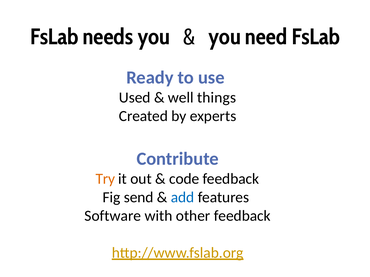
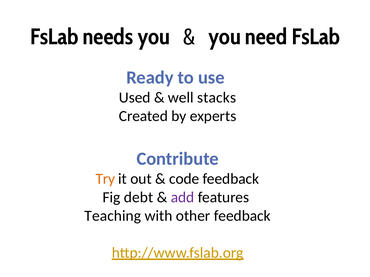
things: things -> stacks (217, 98)
send: send -> debt (139, 198)
add colour: blue -> purple (183, 198)
Software: Software -> Teaching (113, 216)
